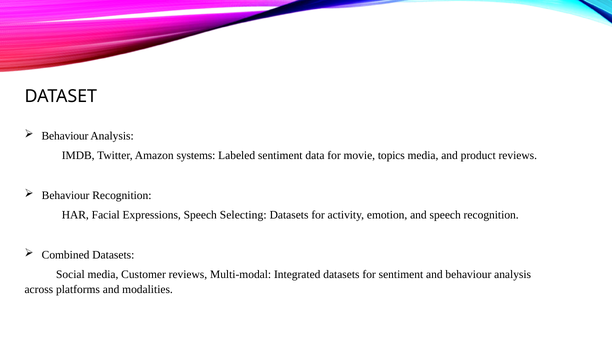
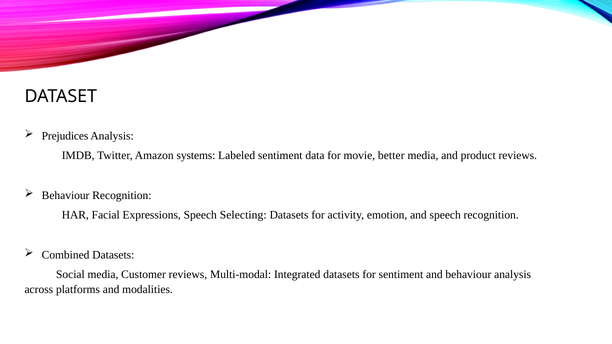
Behaviour: Behaviour -> Prejudices (65, 136)
topics: topics -> better (391, 156)
